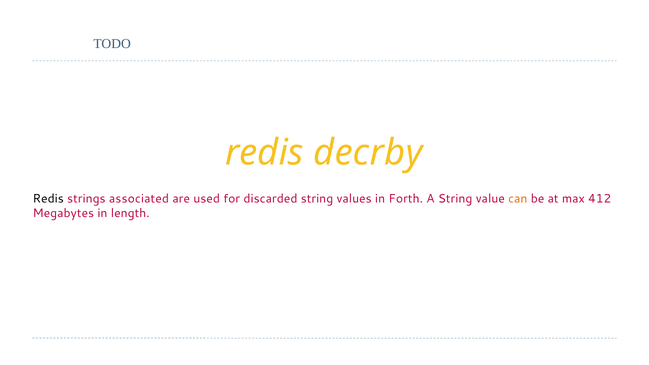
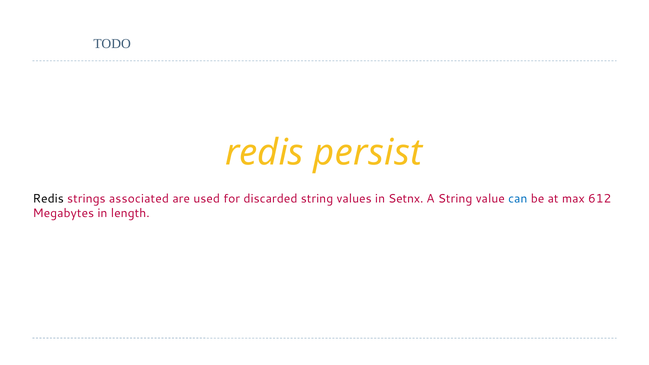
decrby: decrby -> persist (368, 153)
Forth: Forth -> Setnx (406, 199)
can colour: orange -> blue (518, 199)
412: 412 -> 612 (600, 199)
